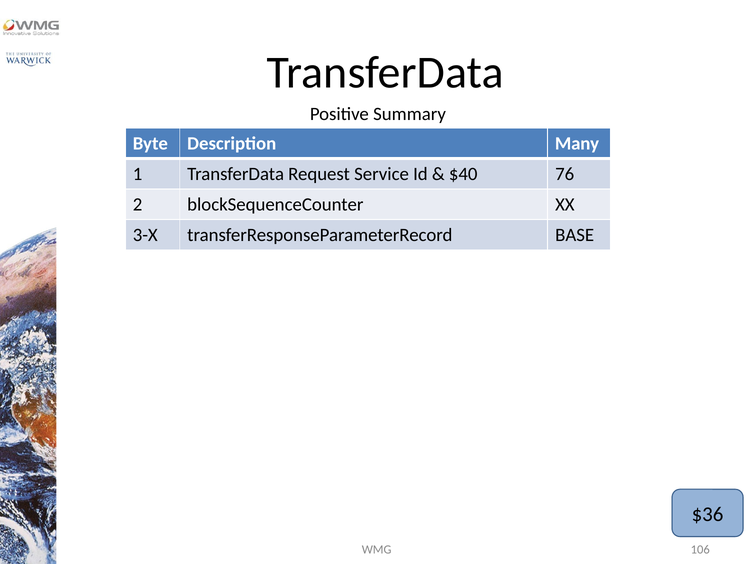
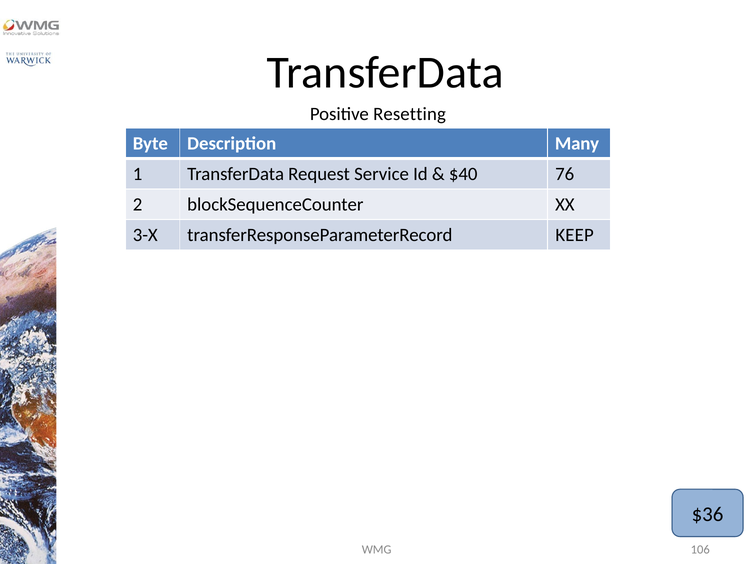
Summary: Summary -> Resetting (409, 114)
BASE: BASE -> KEEP (575, 235)
